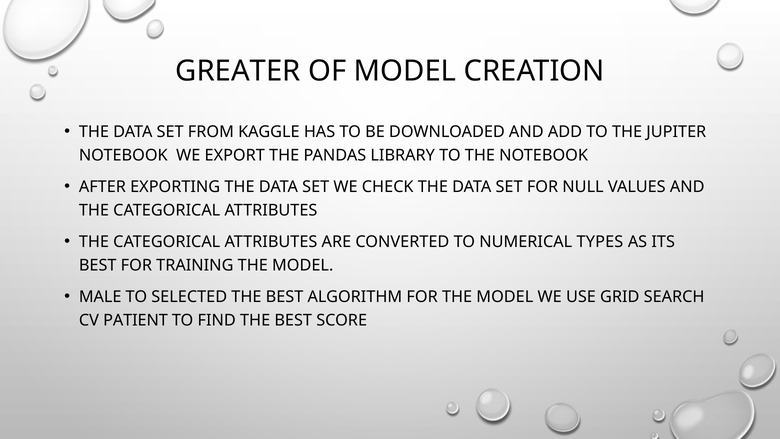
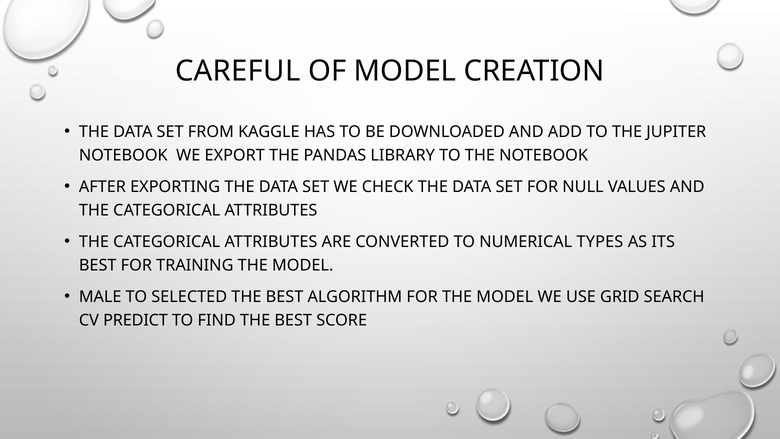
GREATER: GREATER -> CAREFUL (238, 71)
PATIENT: PATIENT -> PREDICT (136, 320)
